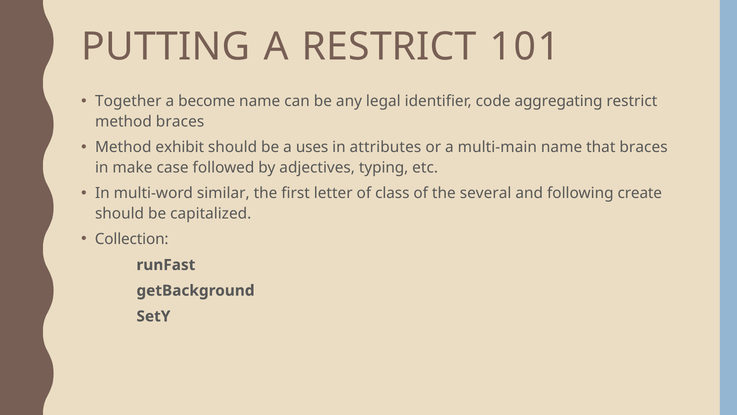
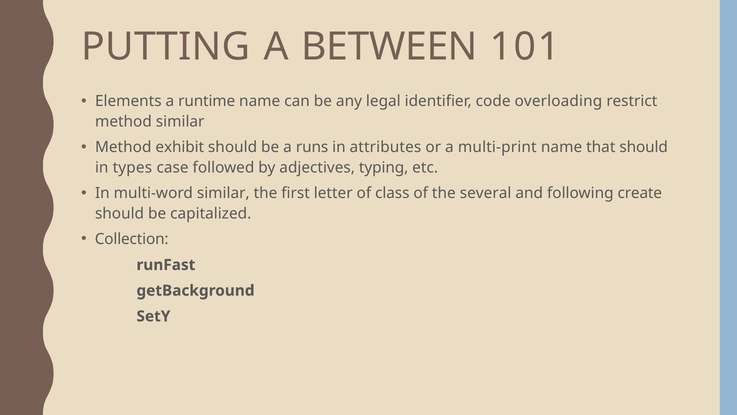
A RESTRICT: RESTRICT -> BETWEEN (390, 47)
Together: Together -> Elements (128, 101)
become: become -> runtime (207, 101)
aggregating: aggregating -> overloading (558, 101)
method braces: braces -> similar (180, 121)
uses: uses -> runs (312, 147)
multi-main: multi-main -> multi-print (497, 147)
that braces: braces -> should (644, 147)
make: make -> types (132, 167)
